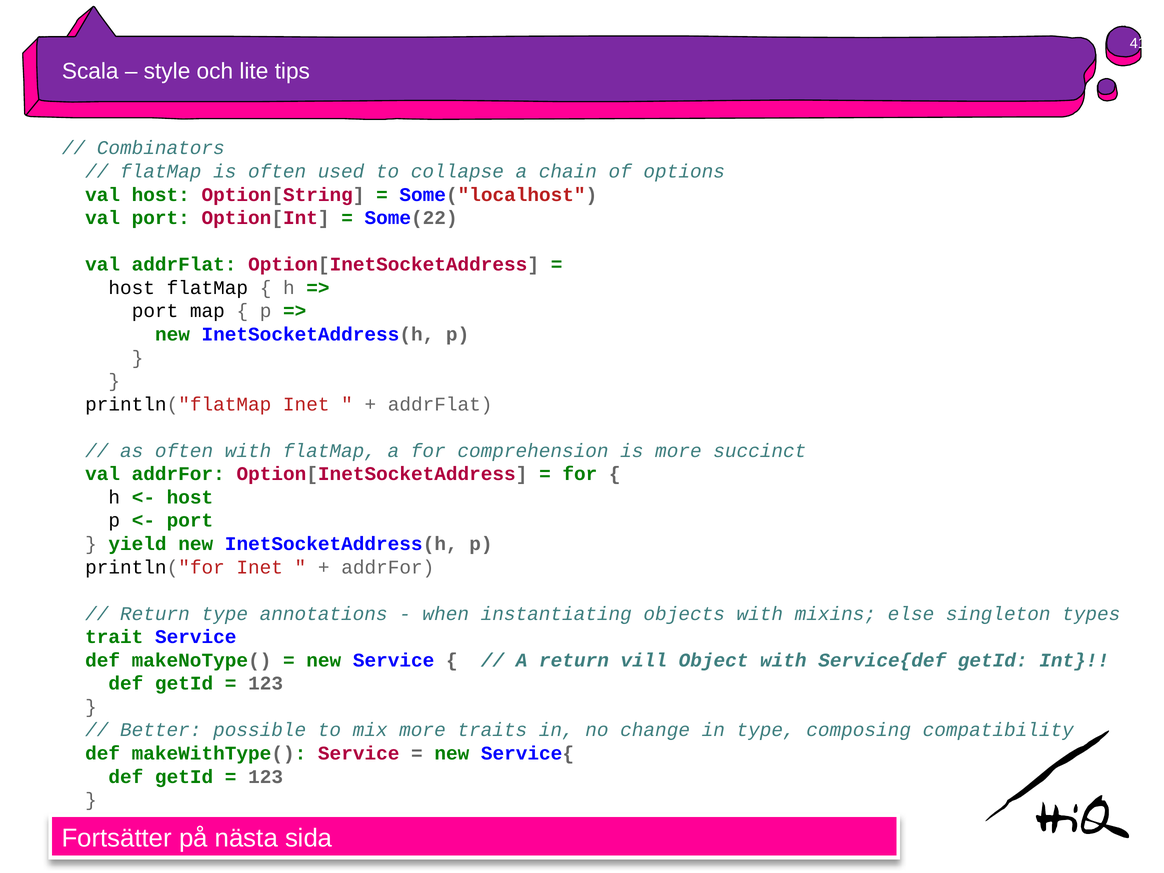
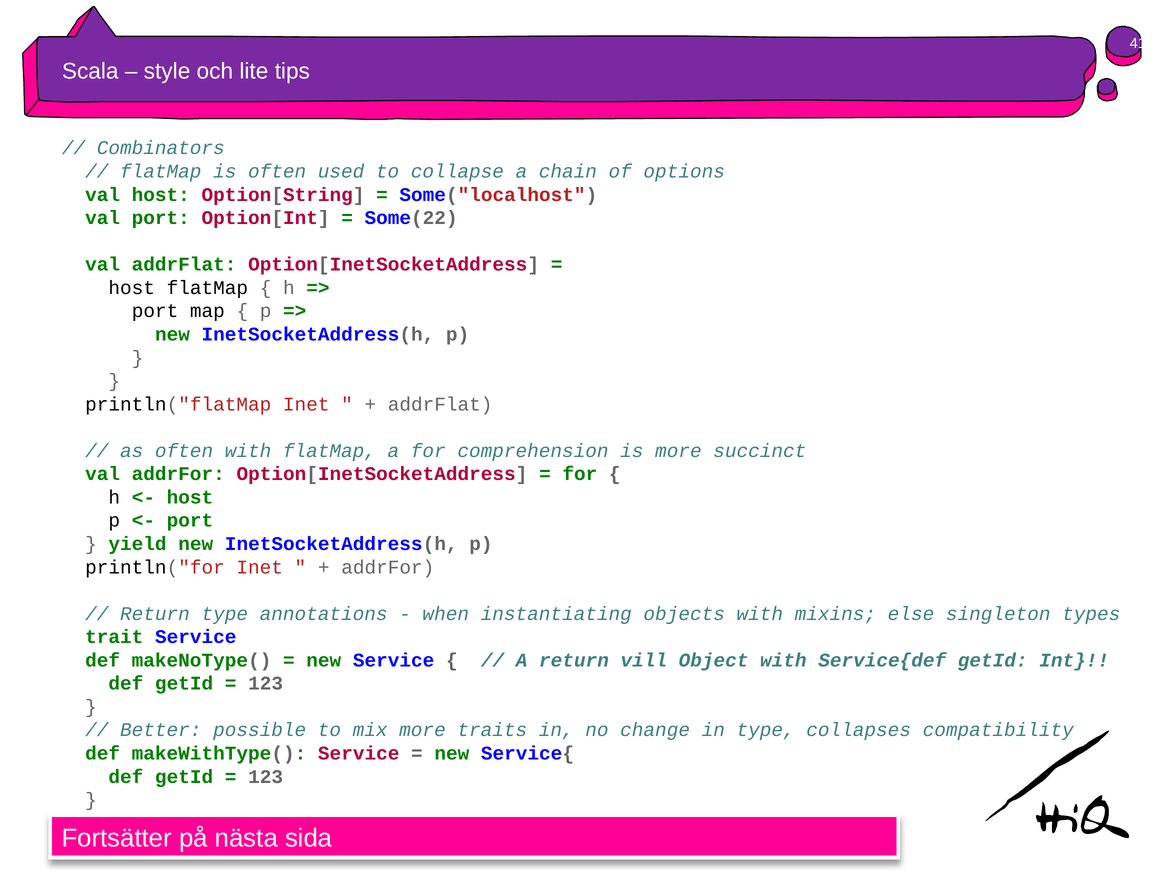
composing: composing -> collapses (859, 730)
